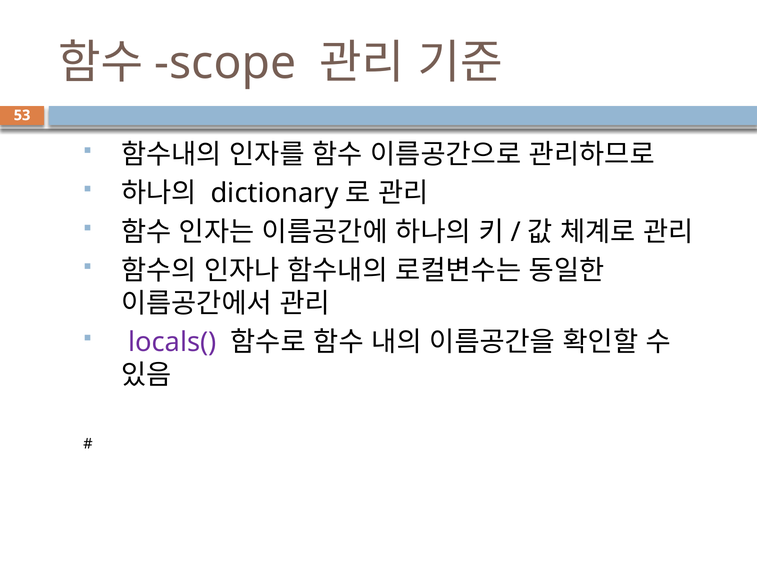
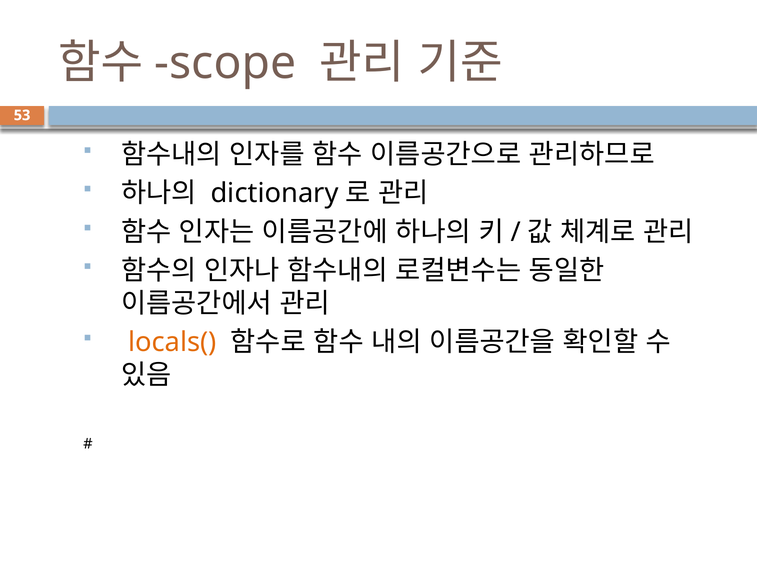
locals( colour: purple -> orange (172, 342)
